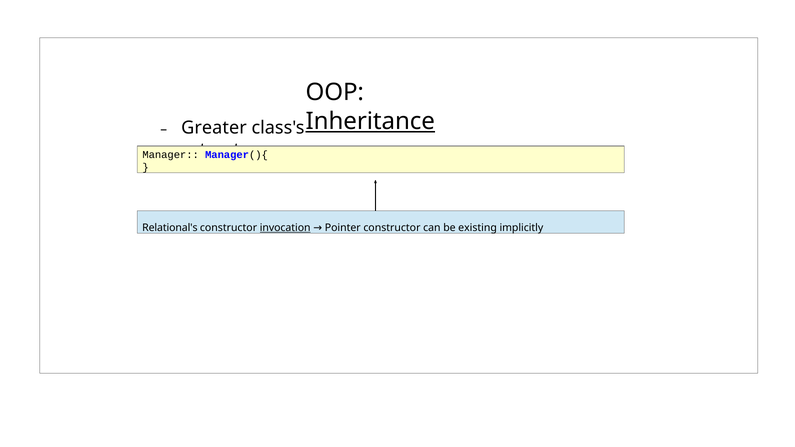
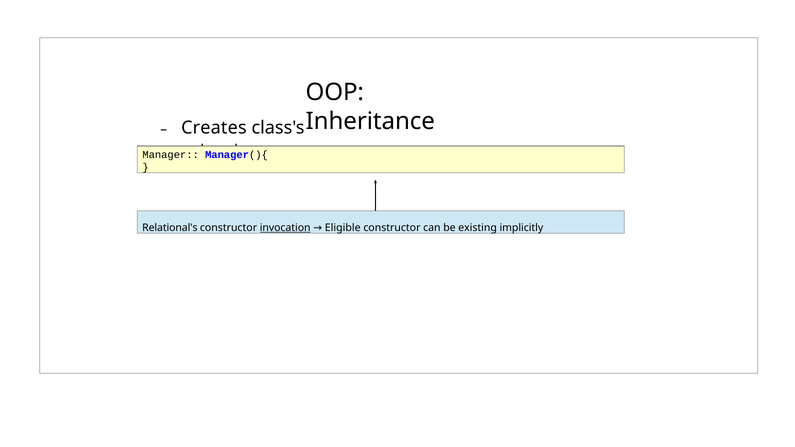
Inheritance underline: present -> none (370, 121)
Greater: Greater -> Creates (214, 128)
Pointer: Pointer -> Eligible (343, 228)
